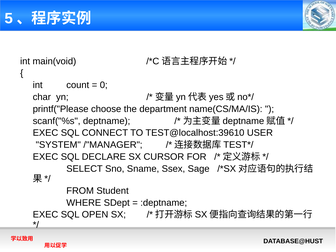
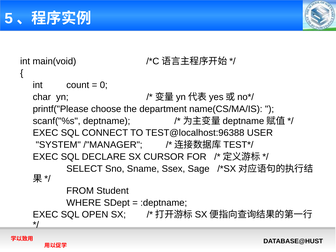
TEST@localhost:39610: TEST@localhost:39610 -> TEST@localhost:96388 (195, 133)
